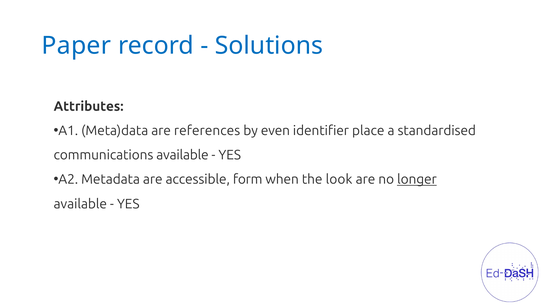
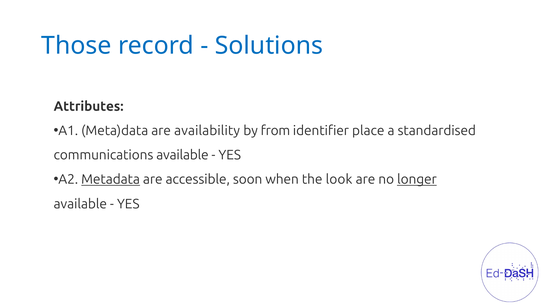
Paper: Paper -> Those (76, 46)
references: references -> availability (207, 131)
even: even -> from (275, 131)
Metadata underline: none -> present (111, 179)
form: form -> soon (248, 179)
